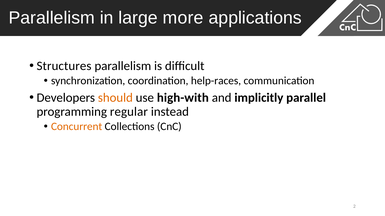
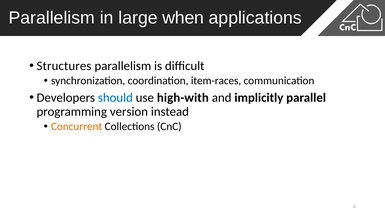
more: more -> when (183, 18)
help-races: help-races -> item-races (216, 81)
should colour: orange -> blue (115, 98)
regular: regular -> version (129, 112)
